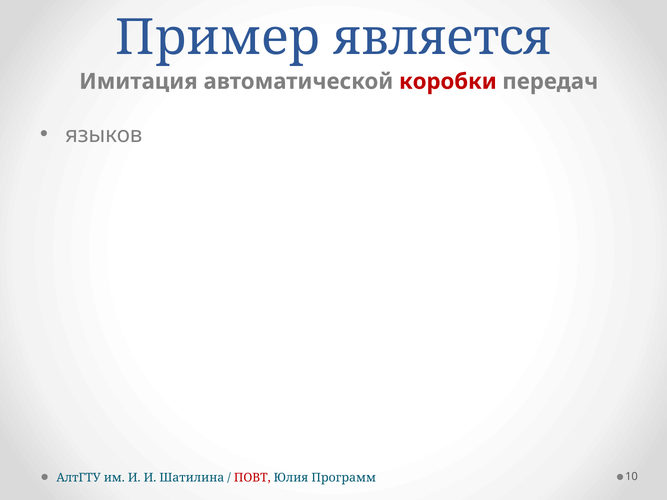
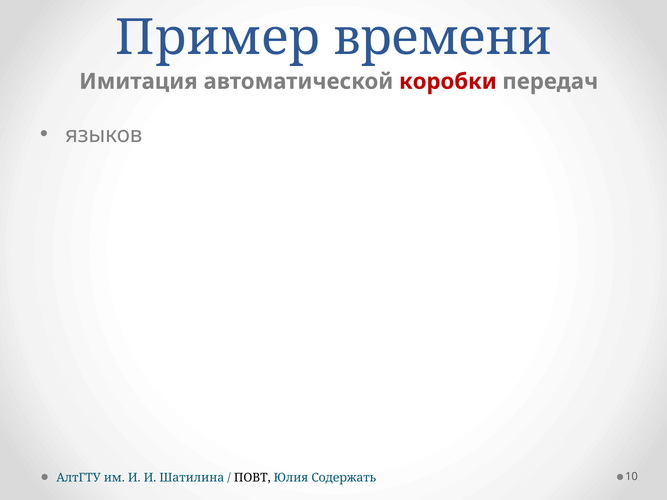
является: является -> времени (443, 38)
ПОВТ colour: red -> black (252, 478)
Программ: Программ -> Содержать (344, 478)
